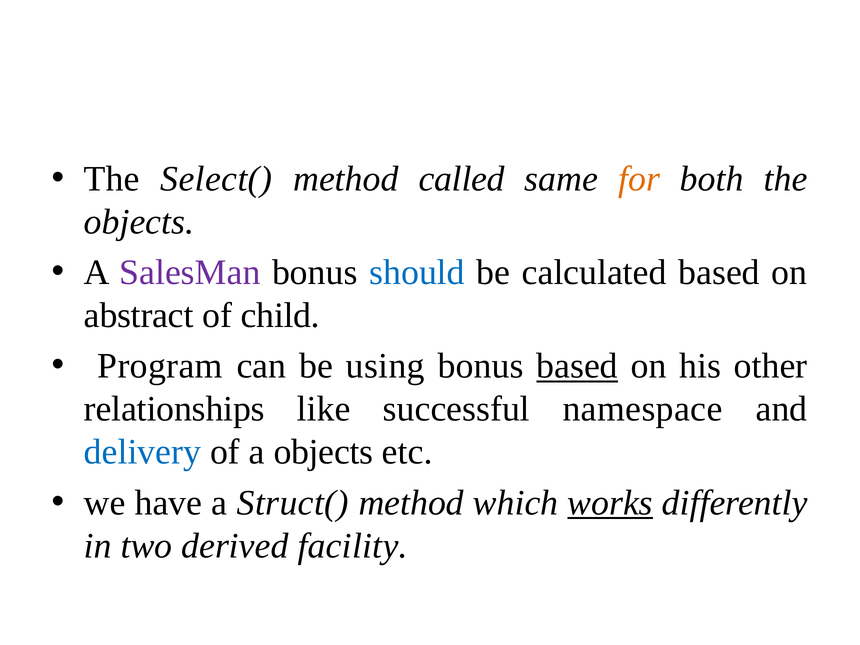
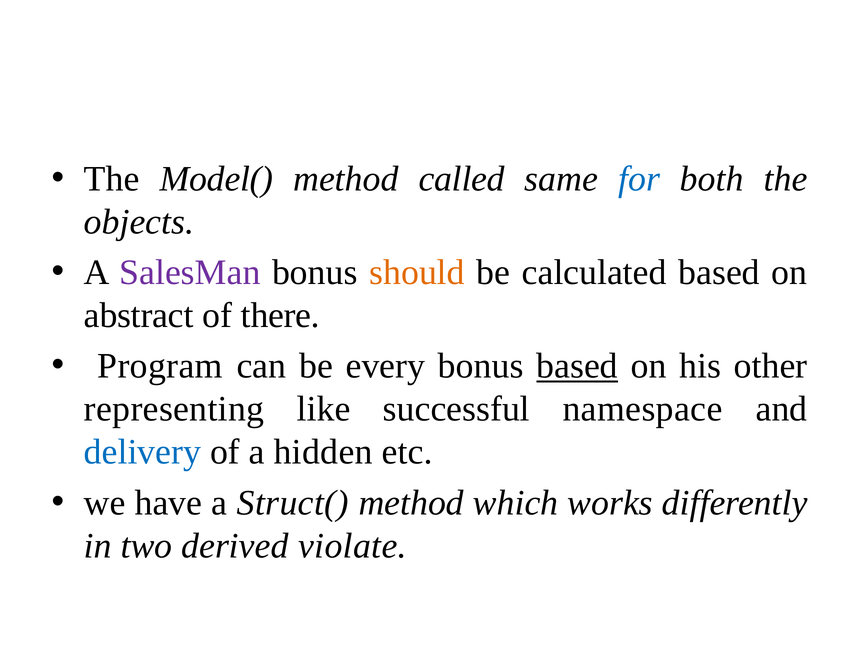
Select(: Select( -> Model( (217, 179)
for colour: orange -> blue (639, 179)
should colour: blue -> orange (417, 272)
child: child -> there (280, 315)
using: using -> every (385, 366)
relationships: relationships -> representing (174, 409)
a objects: objects -> hidden (323, 452)
works underline: present -> none (610, 503)
facility: facility -> violate (353, 546)
